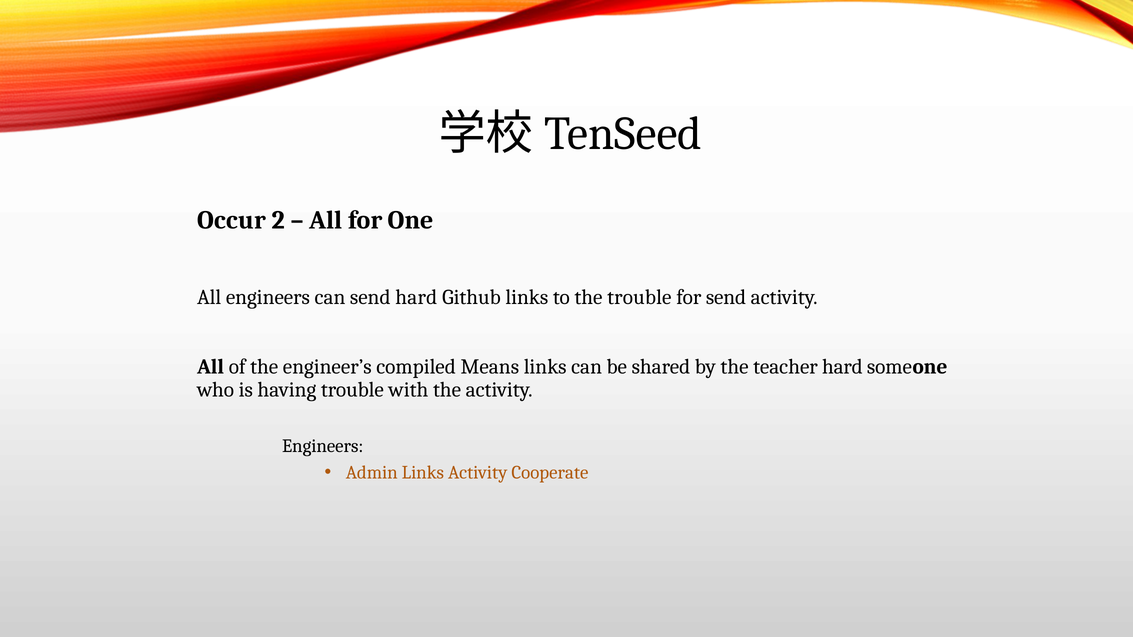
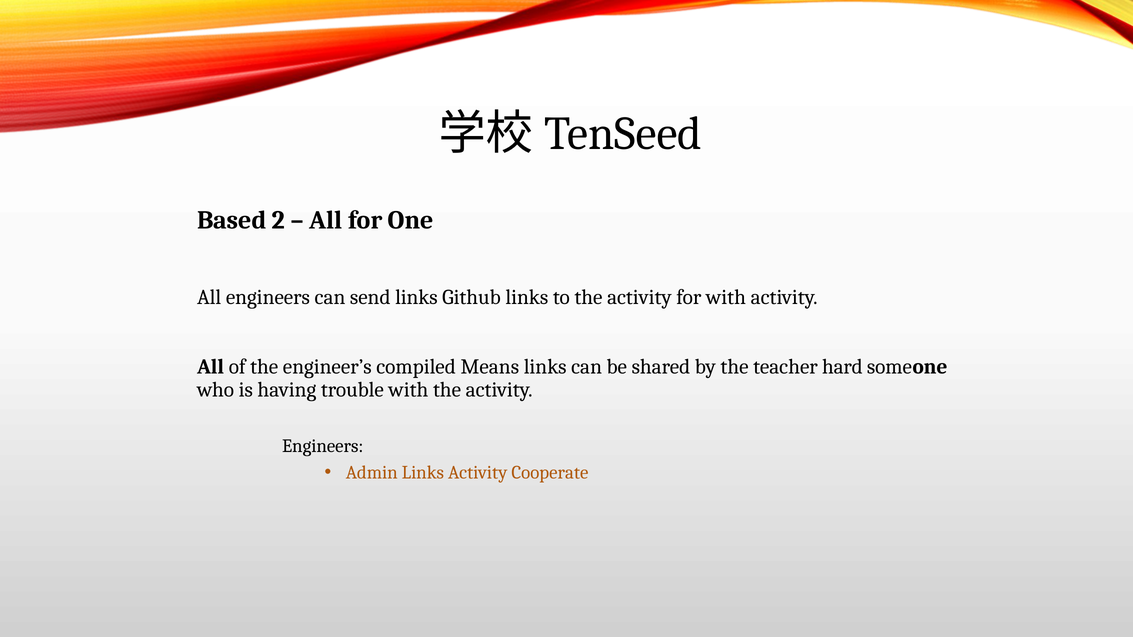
Occur: Occur -> Based (232, 220)
send hard: hard -> links (416, 298)
to the trouble: trouble -> activity (639, 298)
for send: send -> with (726, 298)
